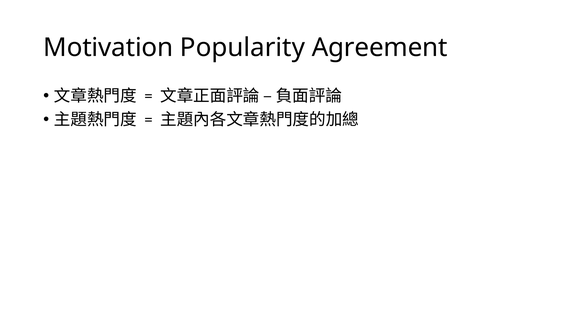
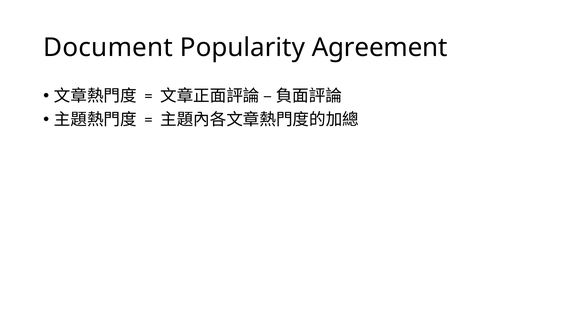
Motivation: Motivation -> Document (108, 48)
